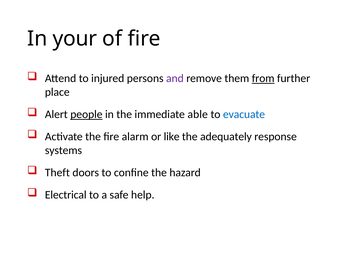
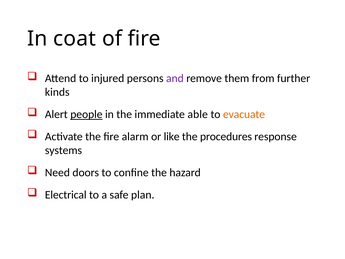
your: your -> coat (75, 39)
from underline: present -> none (263, 78)
place: place -> kinds (57, 92)
evacuate colour: blue -> orange (244, 114)
adequately: adequately -> procedures (226, 136)
Theft: Theft -> Need (57, 172)
help: help -> plan (143, 195)
